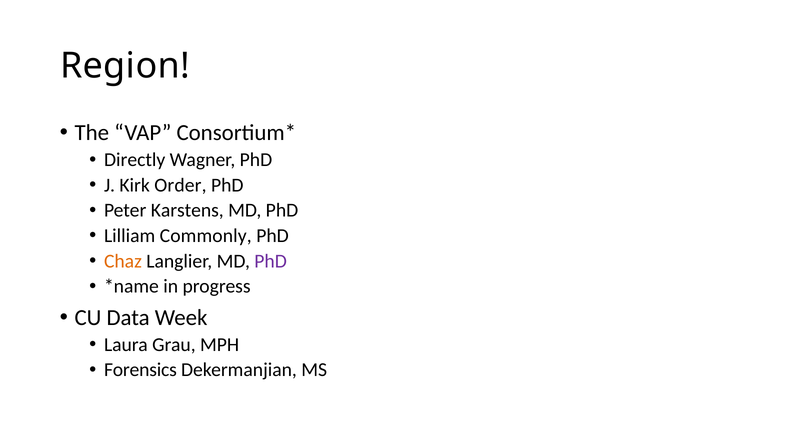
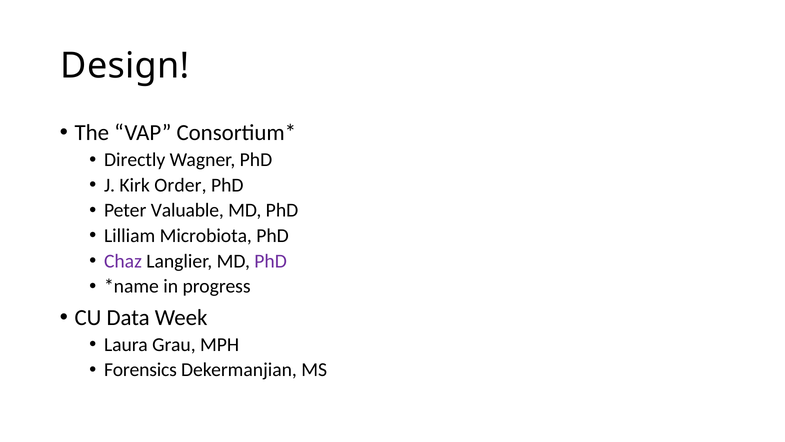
Region: Region -> Design (125, 66)
Karstens: Karstens -> Valuable (187, 210)
Commonly: Commonly -> Microbiota (206, 236)
Chaz colour: orange -> purple (123, 261)
